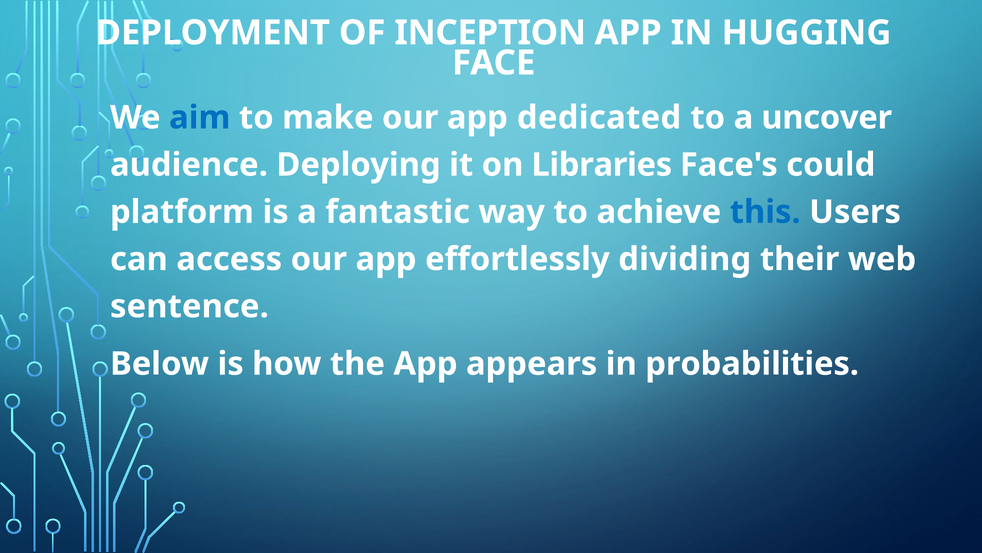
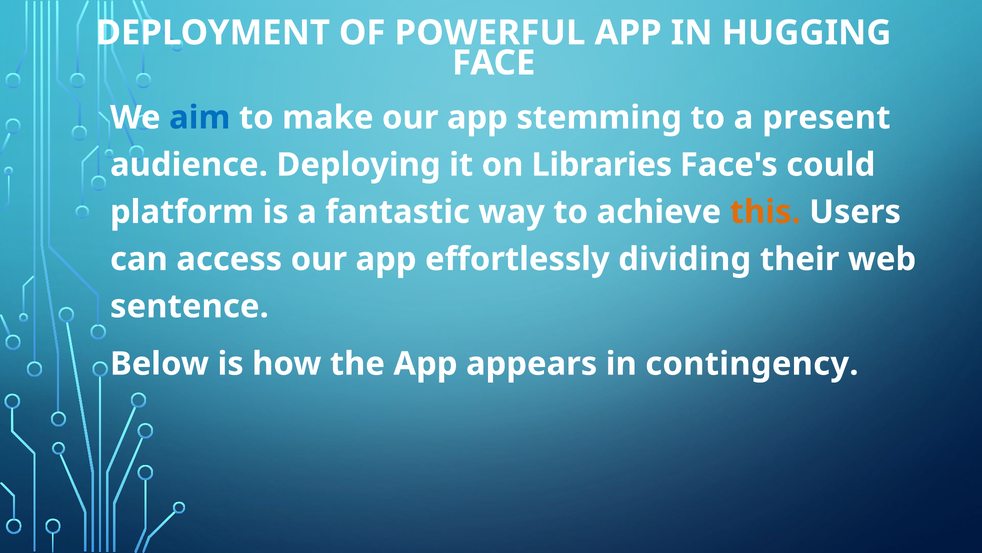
INCEPTION: INCEPTION -> POWERFUL (490, 33)
dedicated: dedicated -> stemming (599, 118)
uncover: uncover -> present (826, 118)
this colour: blue -> orange (765, 212)
probabilities: probabilities -> contingency (752, 363)
